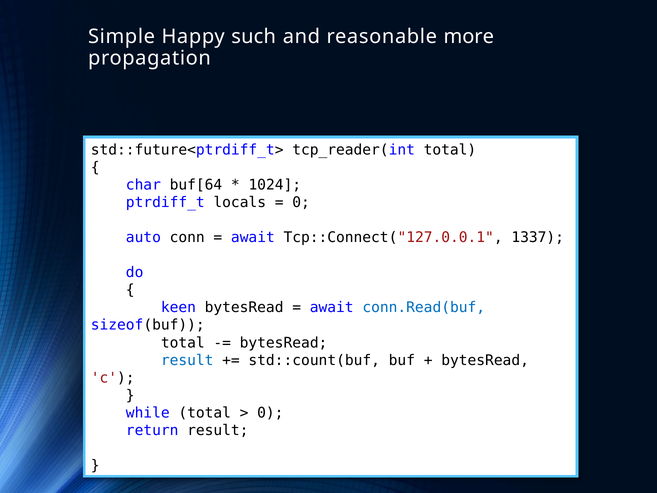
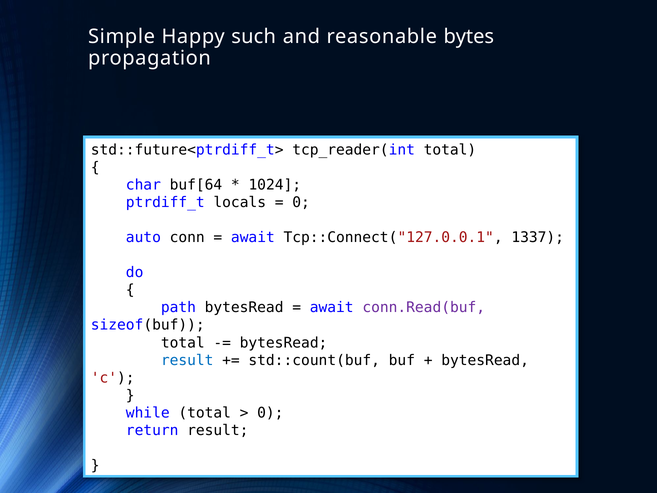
more: more -> bytes (469, 36)
keen: keen -> path (178, 307)
conn.Read(buf colour: blue -> purple (424, 307)
